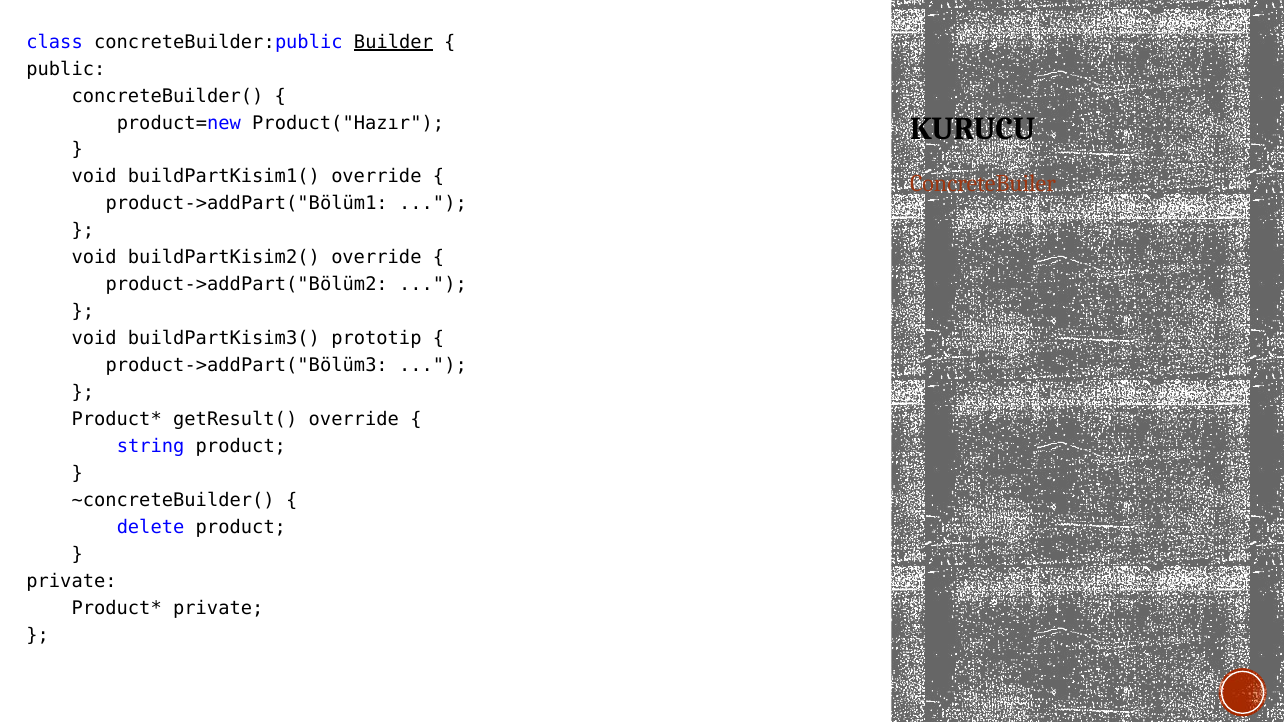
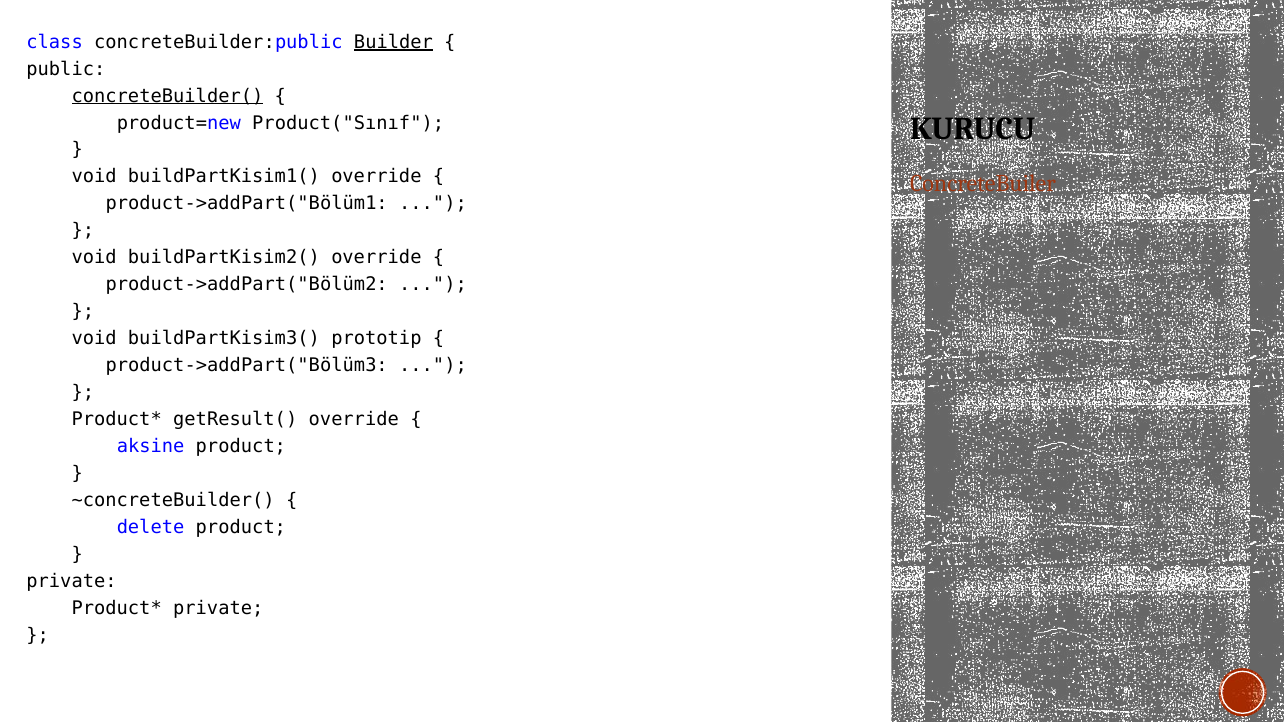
concreteBuilder( underline: none -> present (168, 96)
Product("Hazır: Product("Hazır -> Product("Sınıf (348, 123)
string: string -> aksine (151, 446)
